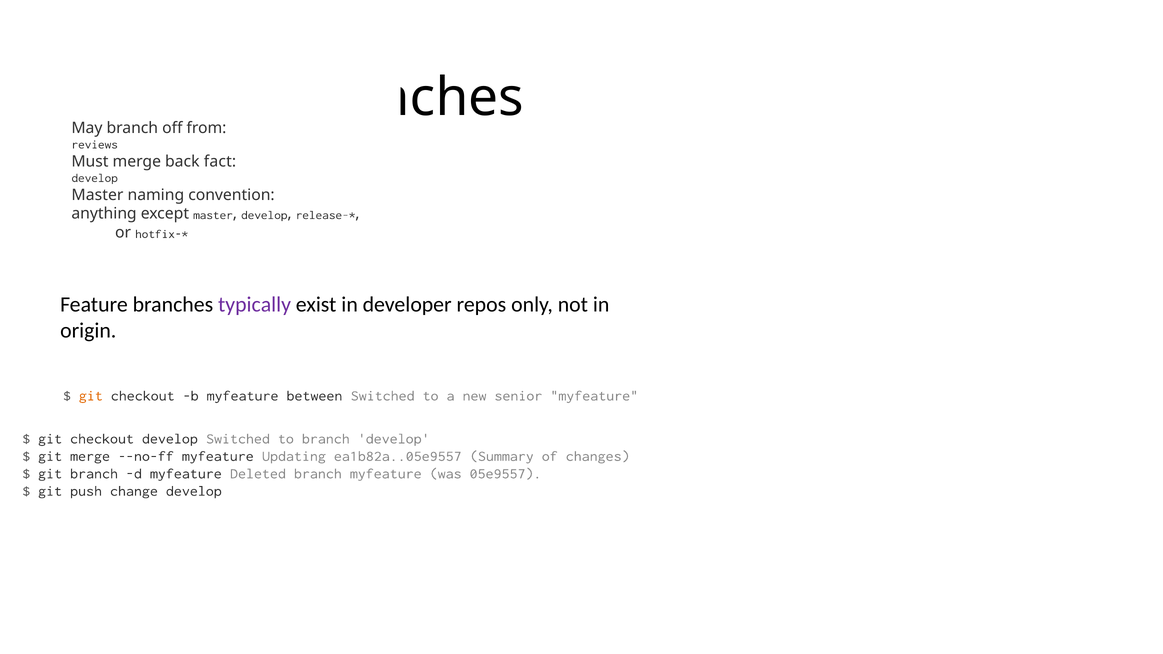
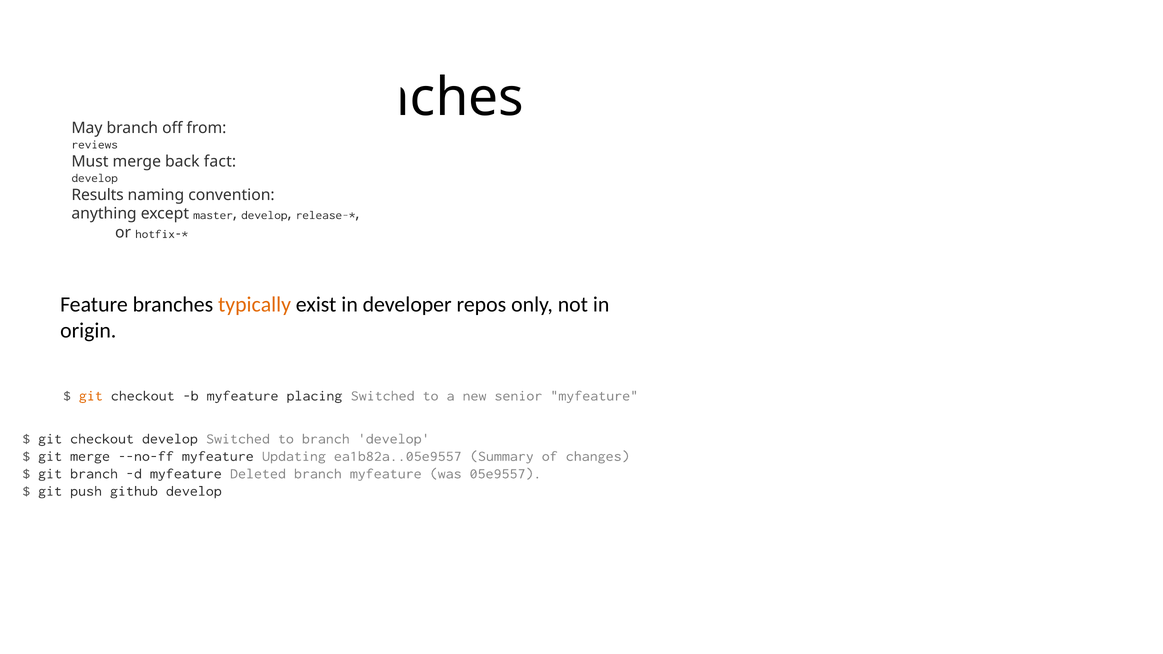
Master: Master -> Results (98, 195)
typically colour: purple -> orange (255, 305)
between: between -> placing (314, 396)
change: change -> github (134, 491)
